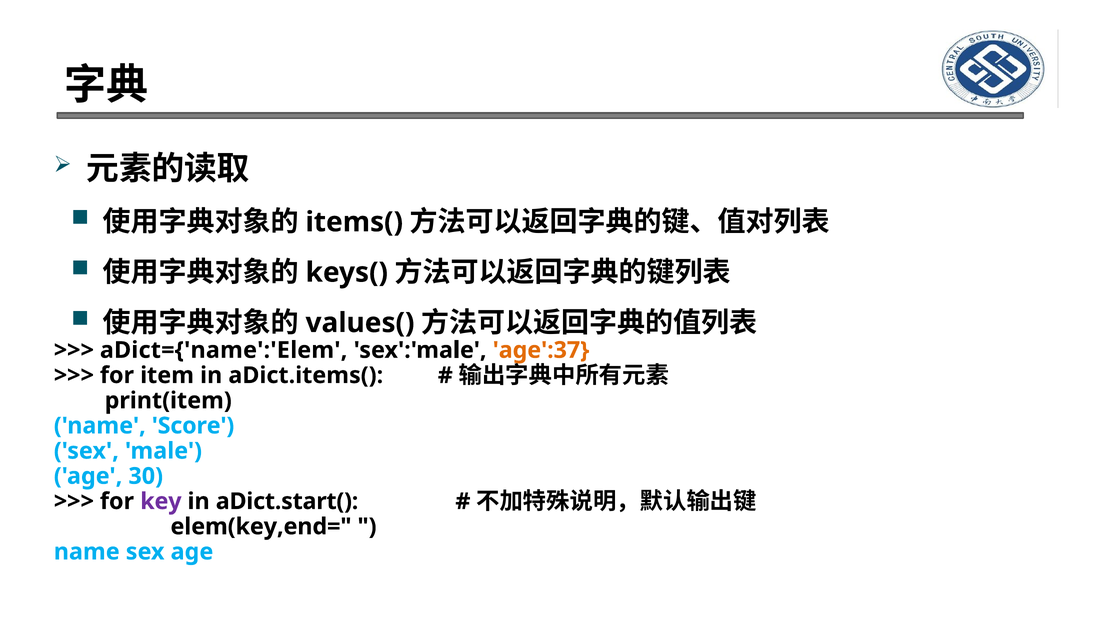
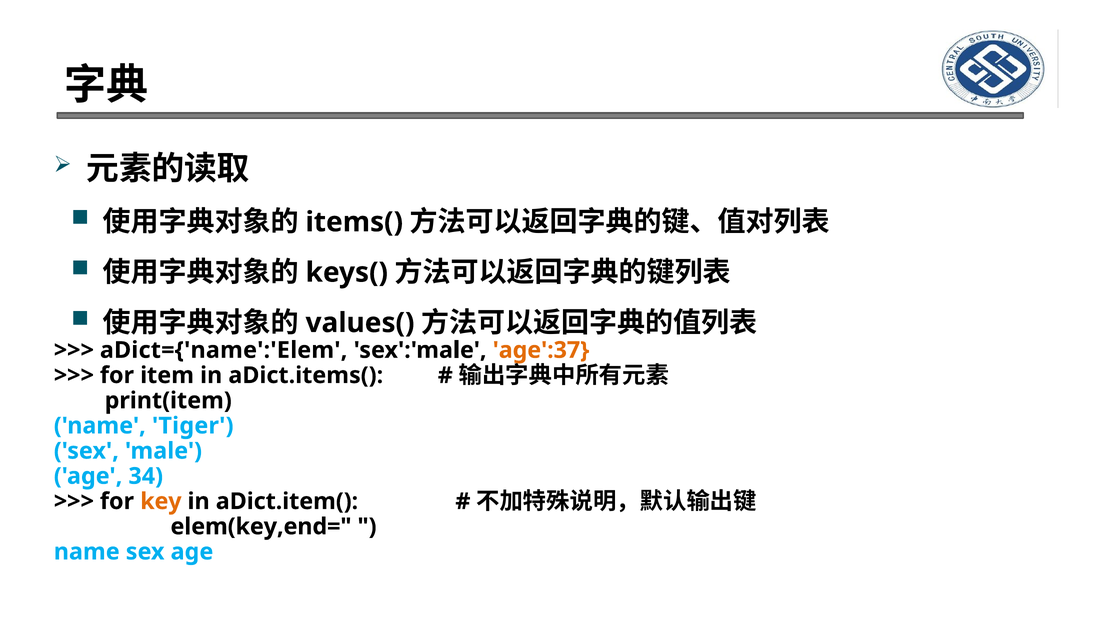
Score: Score -> Tiger (193, 426)
30: 30 -> 34 (146, 476)
key colour: purple -> orange (161, 501)
aDict.start(: aDict.start( -> aDict.item( (287, 501)
